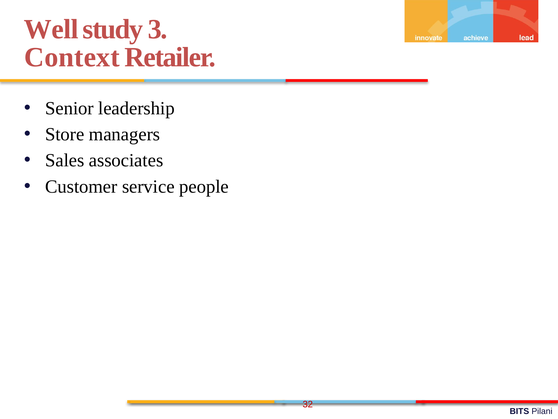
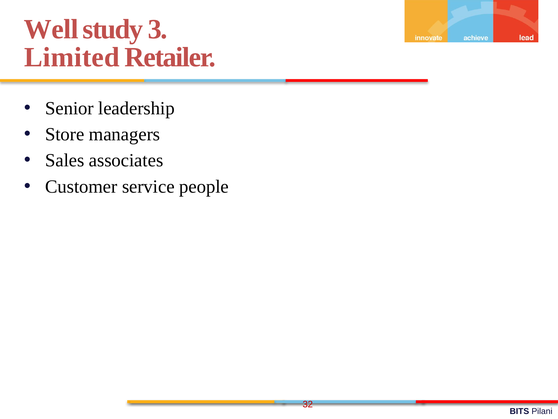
Context: Context -> Limited (72, 57)
